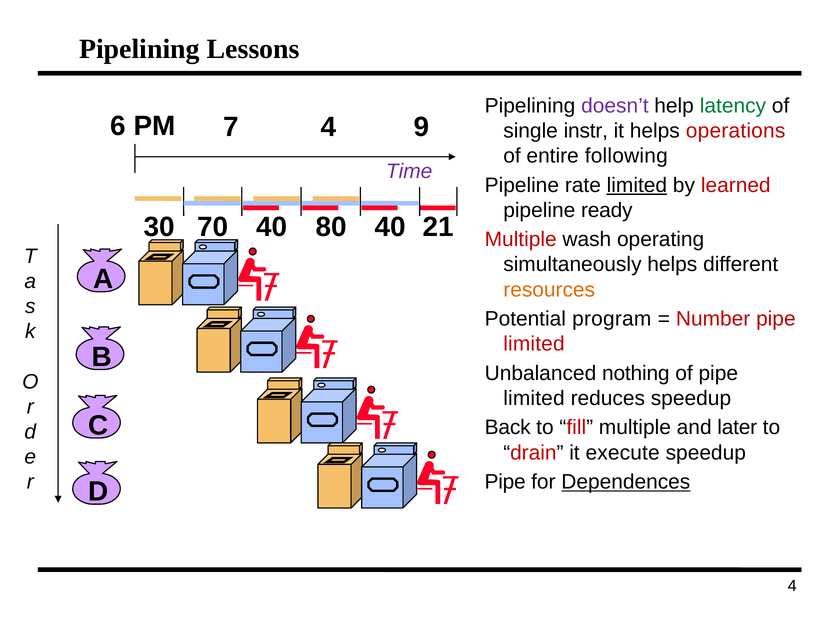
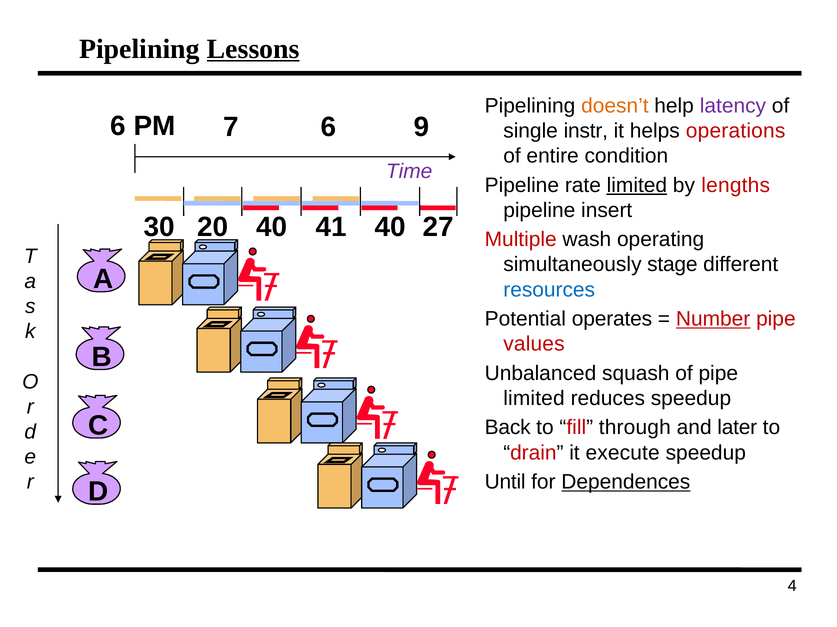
Lessons underline: none -> present (253, 49)
doesn’t colour: purple -> orange (615, 106)
latency colour: green -> purple (733, 106)
7 4: 4 -> 6 (329, 127)
following: following -> condition (626, 156)
learned: learned -> lengths (736, 185)
ready: ready -> insert (607, 210)
70: 70 -> 20 (213, 227)
80: 80 -> 41 (331, 227)
21: 21 -> 27 (438, 227)
simultaneously helps: helps -> stage (672, 265)
resources colour: orange -> blue (549, 290)
program: program -> operates (612, 319)
Number underline: none -> present (713, 319)
limited: limited -> values (534, 344)
nothing: nothing -> squash (636, 374)
fill multiple: multiple -> through (635, 428)
Pipe: Pipe -> Until (505, 483)
